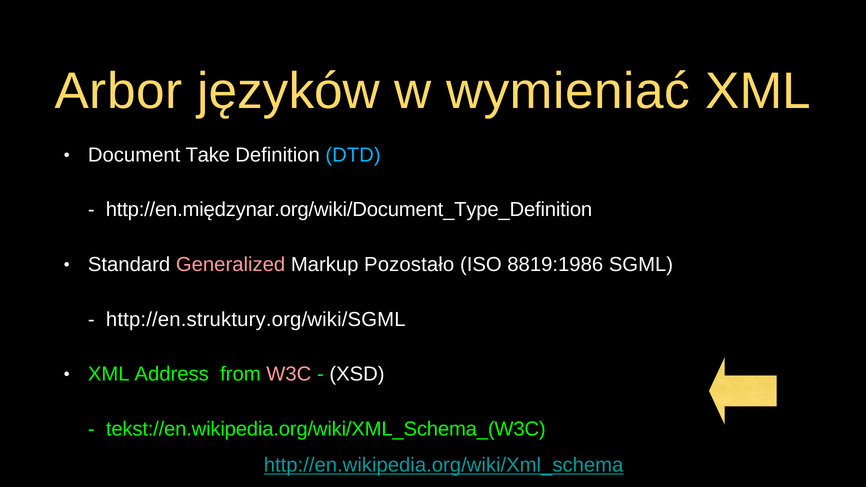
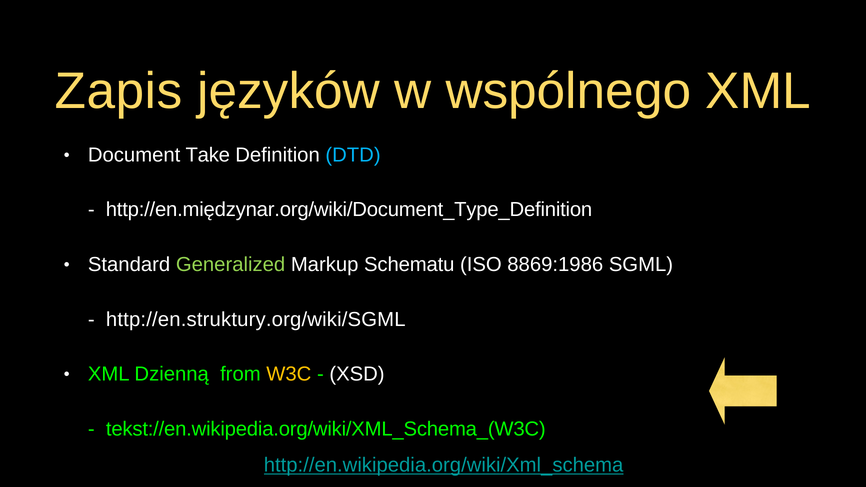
Arbor: Arbor -> Zapis (119, 92)
wymieniać: wymieniać -> wspólnego (568, 92)
Generalized colour: pink -> light green (231, 265)
Pozostało: Pozostało -> Schematu (409, 265)
8819:1986: 8819:1986 -> 8869:1986 (555, 265)
Address: Address -> Dzienną (172, 374)
W3C colour: pink -> yellow (289, 374)
